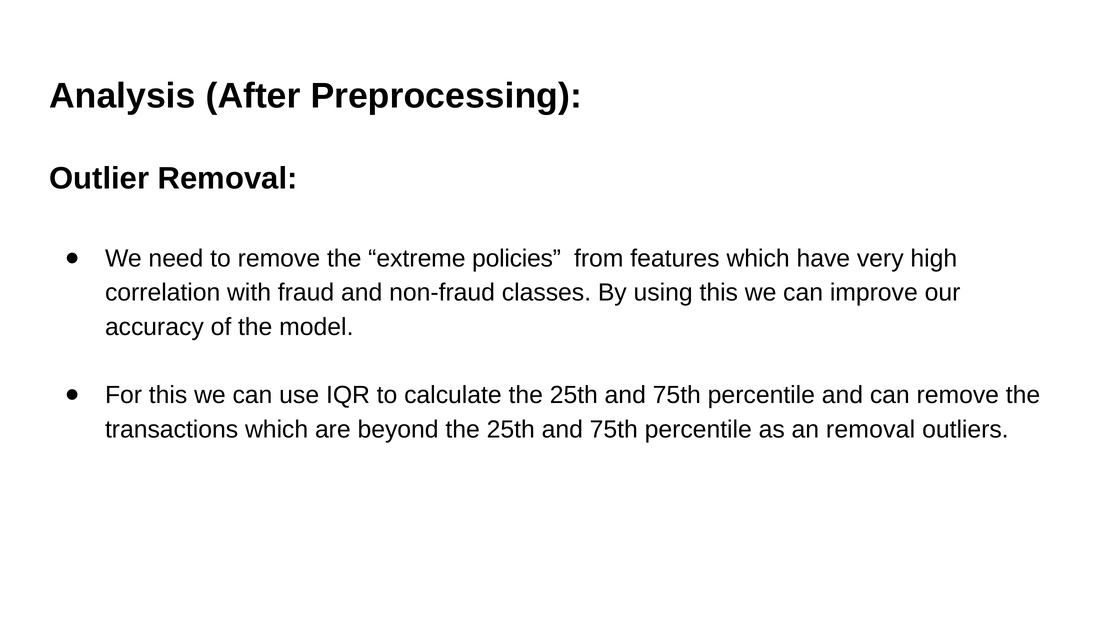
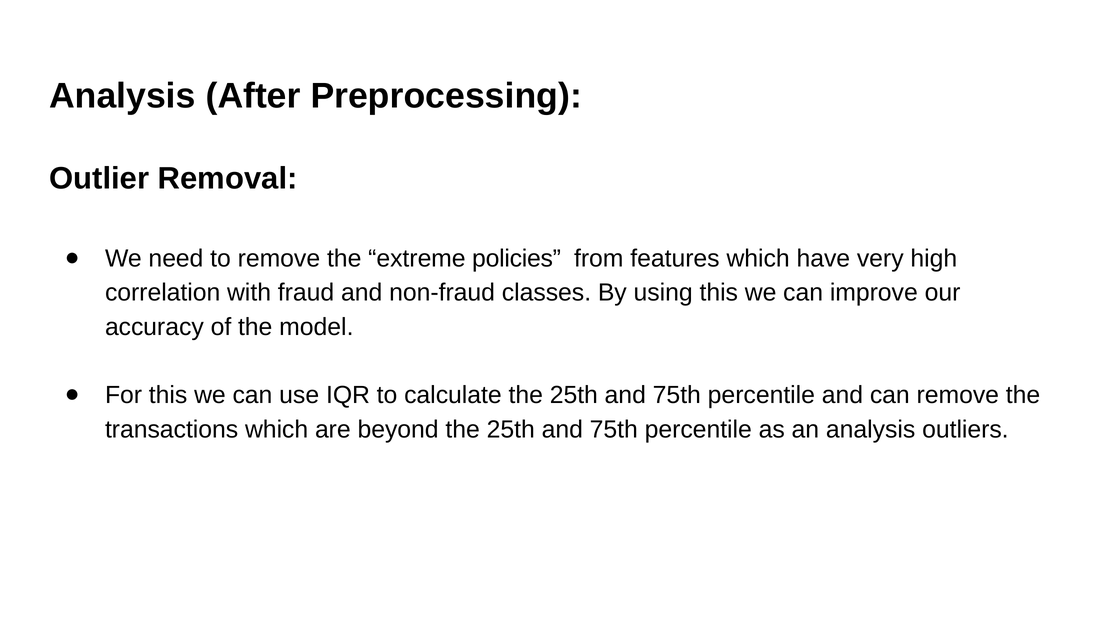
an removal: removal -> analysis (871, 429)
